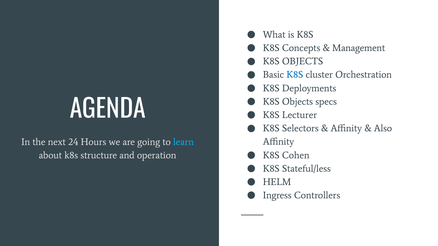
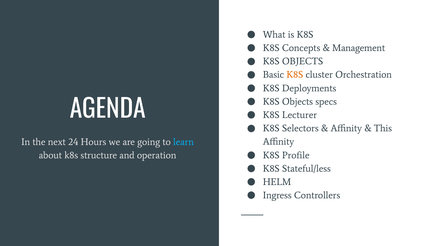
K8S colour: blue -> orange (295, 75)
Also: Also -> This (383, 129)
Cohen: Cohen -> Profile (296, 155)
